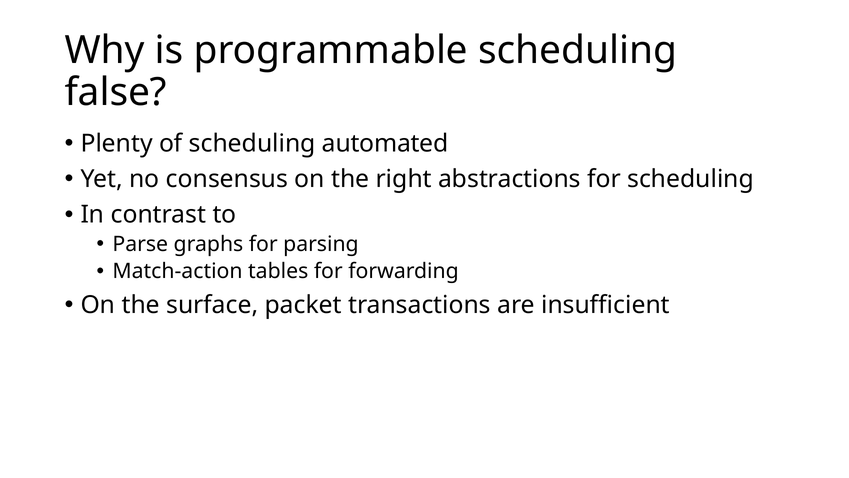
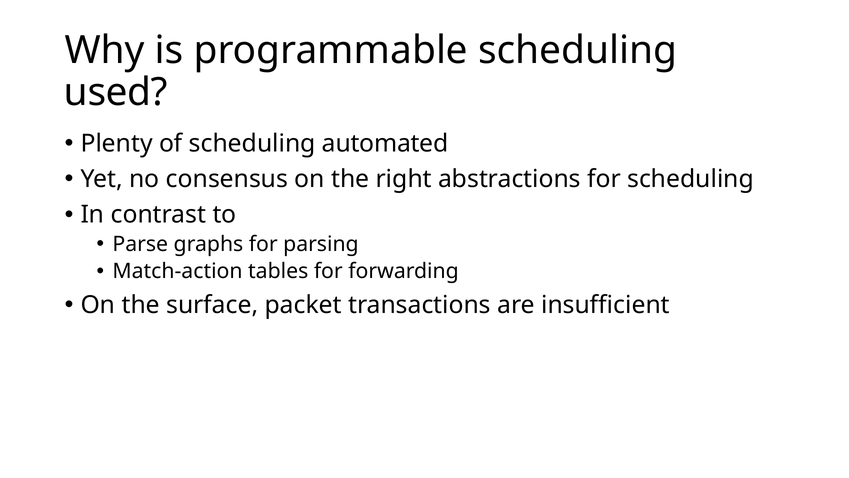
false: false -> used (116, 92)
